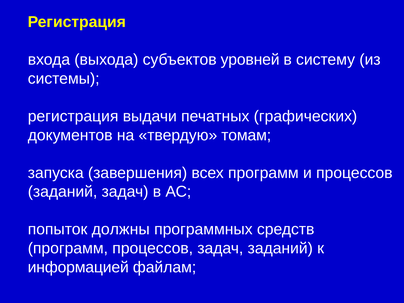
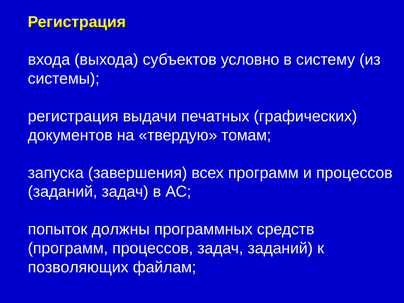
уровней: уровней -> условно (250, 60)
информацией: информацией -> позволяющих (78, 267)
